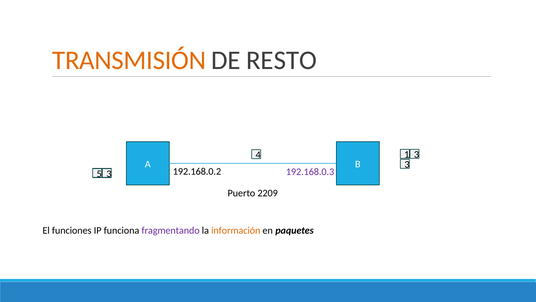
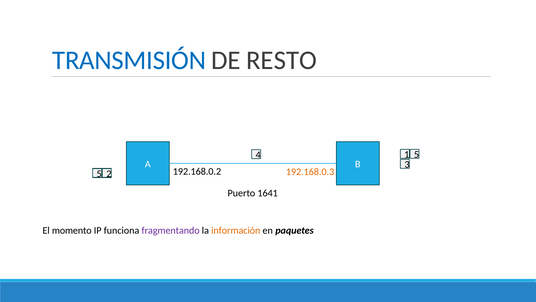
TRANSMISIÓN colour: orange -> blue (129, 60)
3: 3 -> 5 (416, 154)
192.168.0.3 colour: purple -> orange (310, 171)
5 3: 3 -> 2 (109, 173)
2209: 2209 -> 1641 (268, 193)
funciones: funciones -> momento (72, 230)
